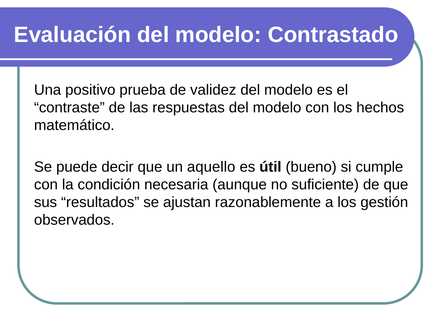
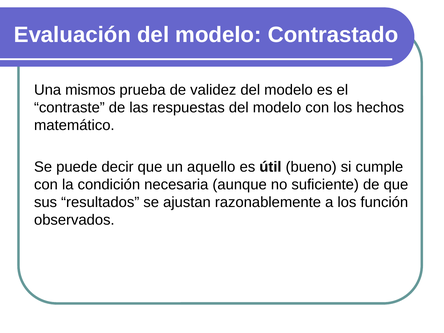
positivo: positivo -> mismos (90, 90)
gestión: gestión -> función (384, 202)
